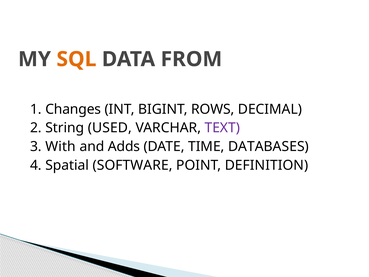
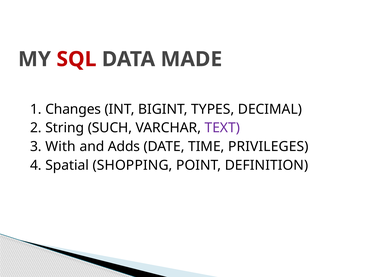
SQL colour: orange -> red (76, 59)
FROM: FROM -> MADE (191, 59)
ROWS: ROWS -> TYPES (213, 109)
USED: USED -> SUCH (110, 128)
DATABASES: DATABASES -> PRIVILEGES (268, 146)
SOFTWARE: SOFTWARE -> SHOPPING (133, 165)
